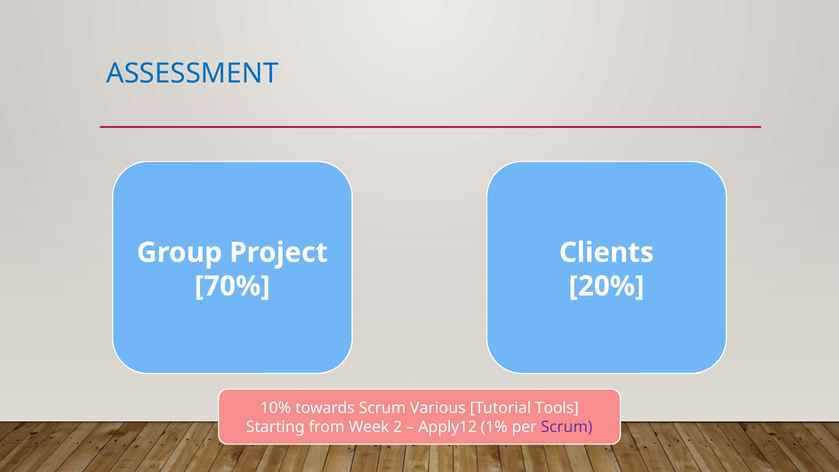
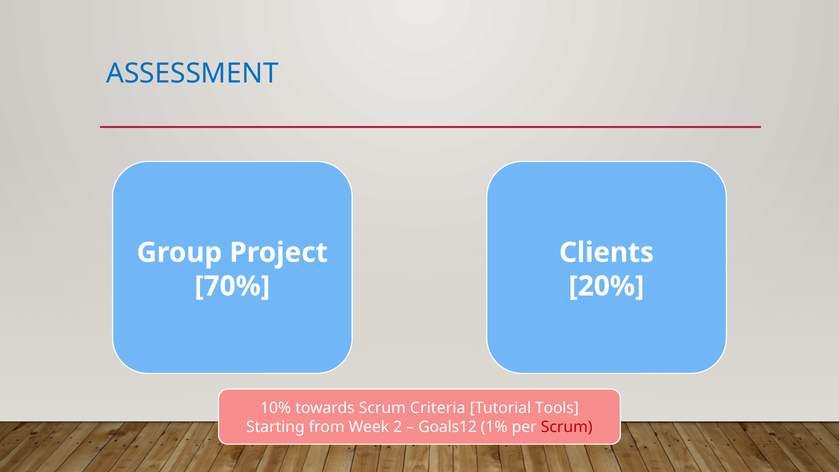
Various: Various -> Criteria (438, 408)
Apply12: Apply12 -> Goals12 (448, 427)
Scrum colour: purple -> red (567, 427)
